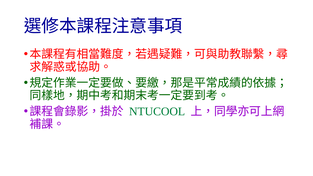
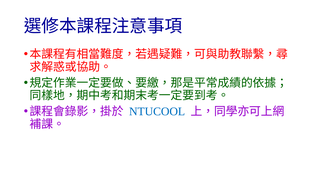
NTUCOOL colour: green -> blue (157, 112)
